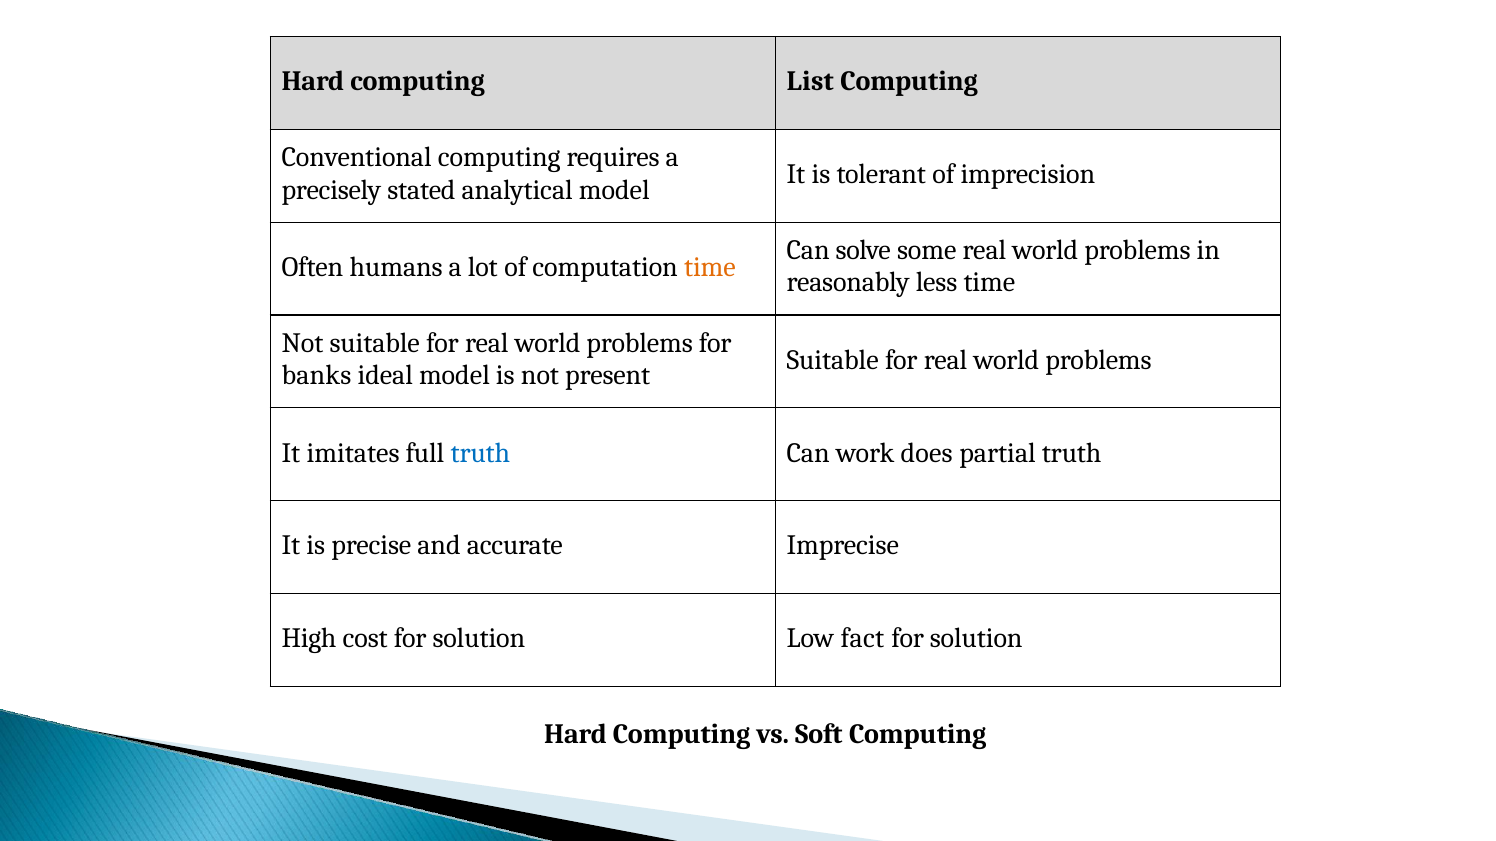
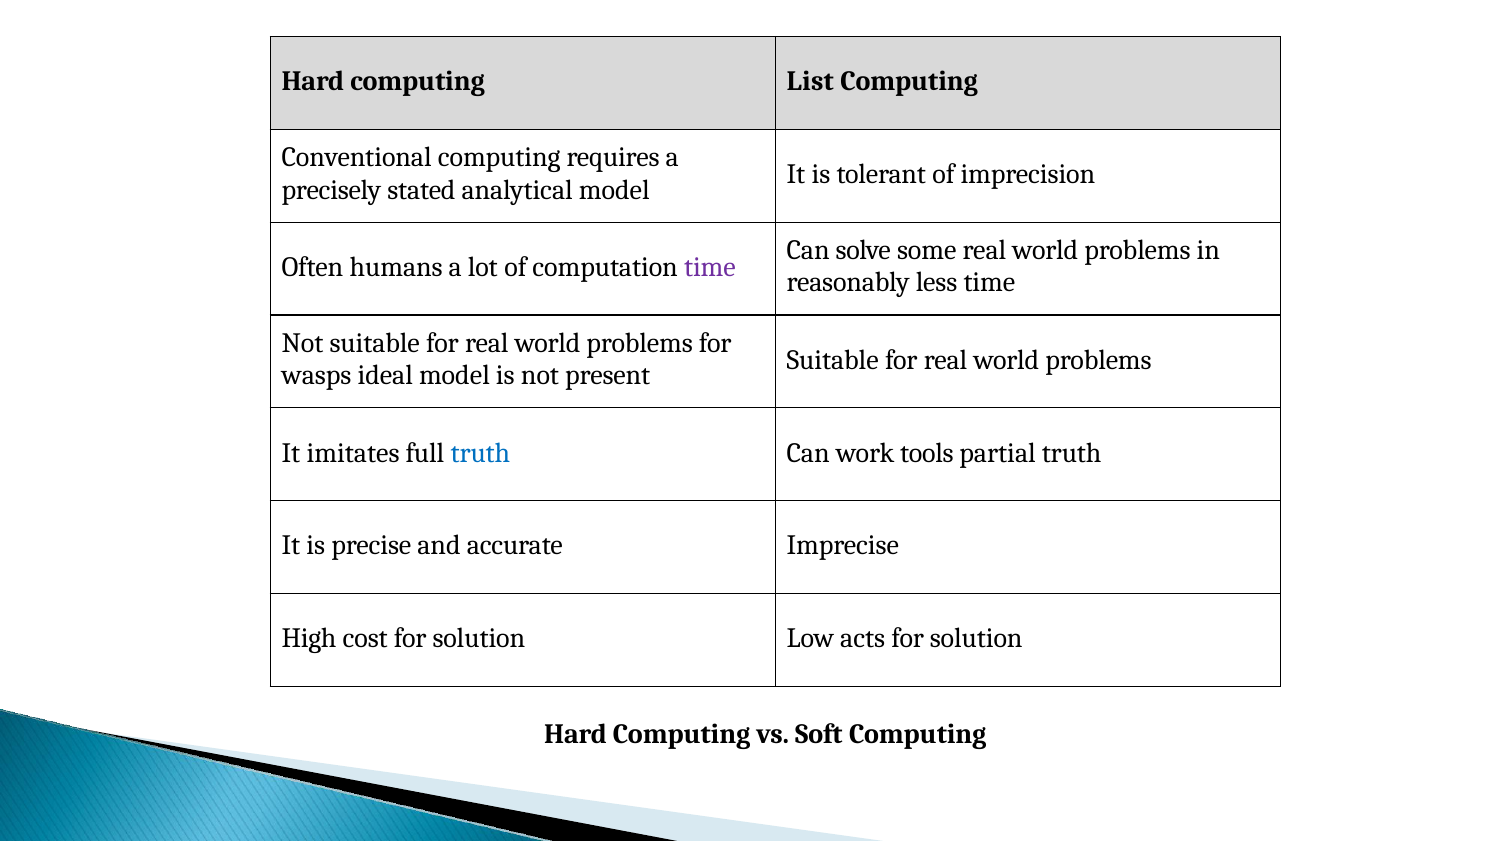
time colour: orange -> purple (710, 267)
banks: banks -> wasps (317, 376)
does: does -> tools (927, 453)
fact: fact -> acts (863, 639)
